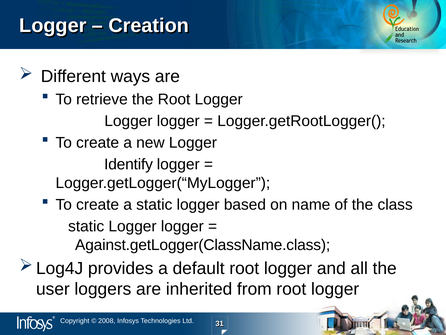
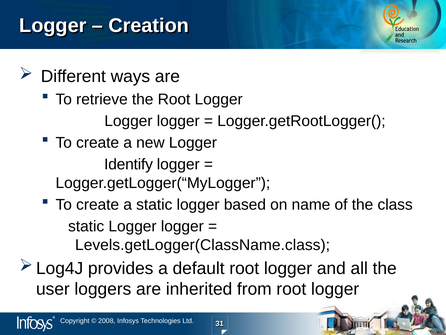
Against.getLogger(ClassName.class: Against.getLogger(ClassName.class -> Levels.getLogger(ClassName.class (203, 245)
